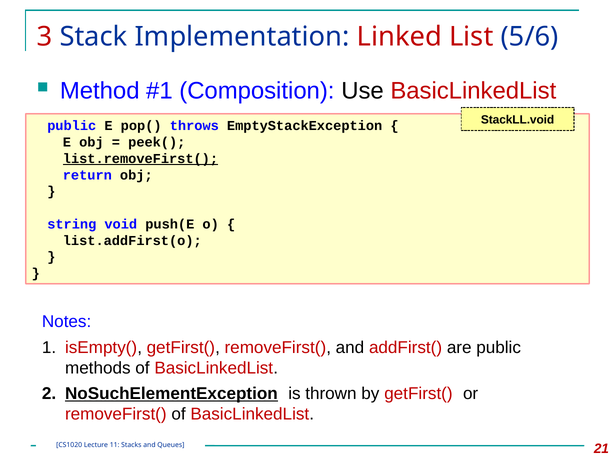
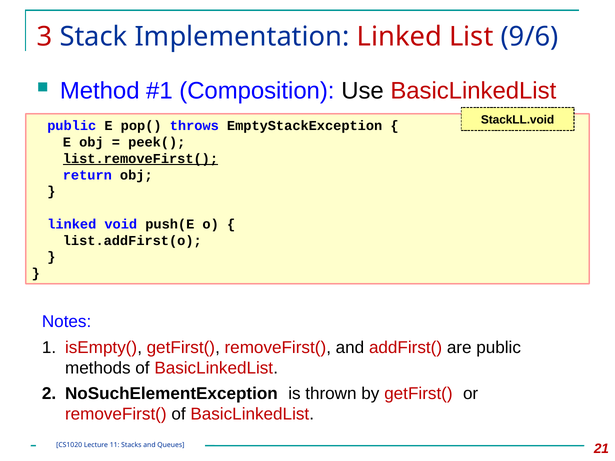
5/6: 5/6 -> 9/6 (530, 37)
string: string -> linked (72, 224)
NoSuchElementException underline: present -> none (171, 394)
